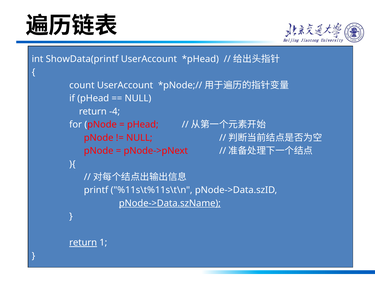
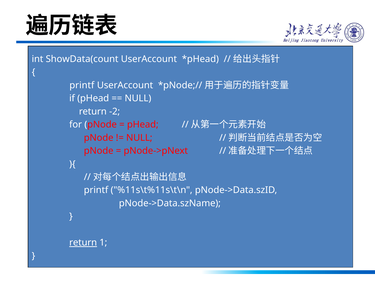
ShowData(printf: ShowData(printf -> ShowData(count (82, 59)
count: count -> printf (82, 85)
-4: -4 -> -2 (115, 112)
pNode->Data.szName underline: present -> none (170, 203)
